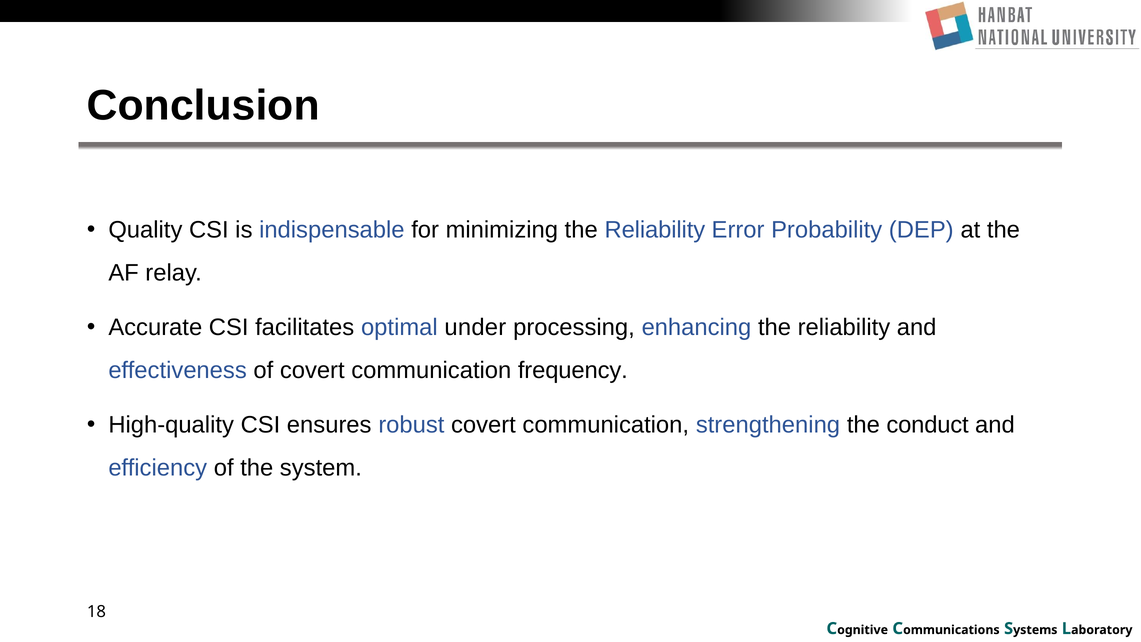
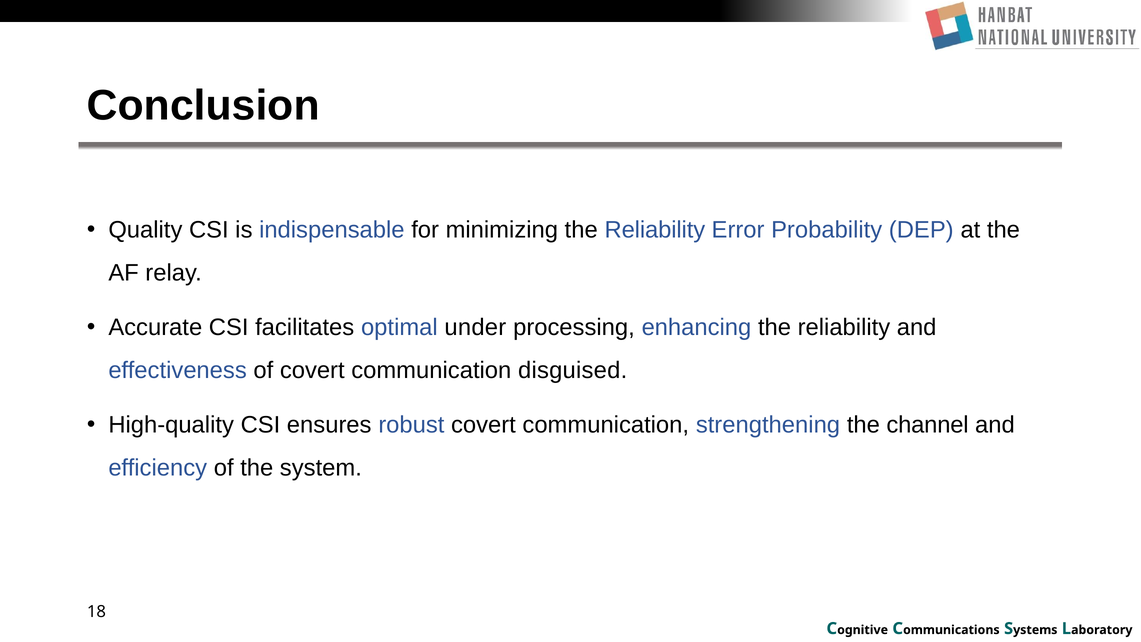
frequency: frequency -> disguised (573, 370)
conduct: conduct -> channel (928, 425)
